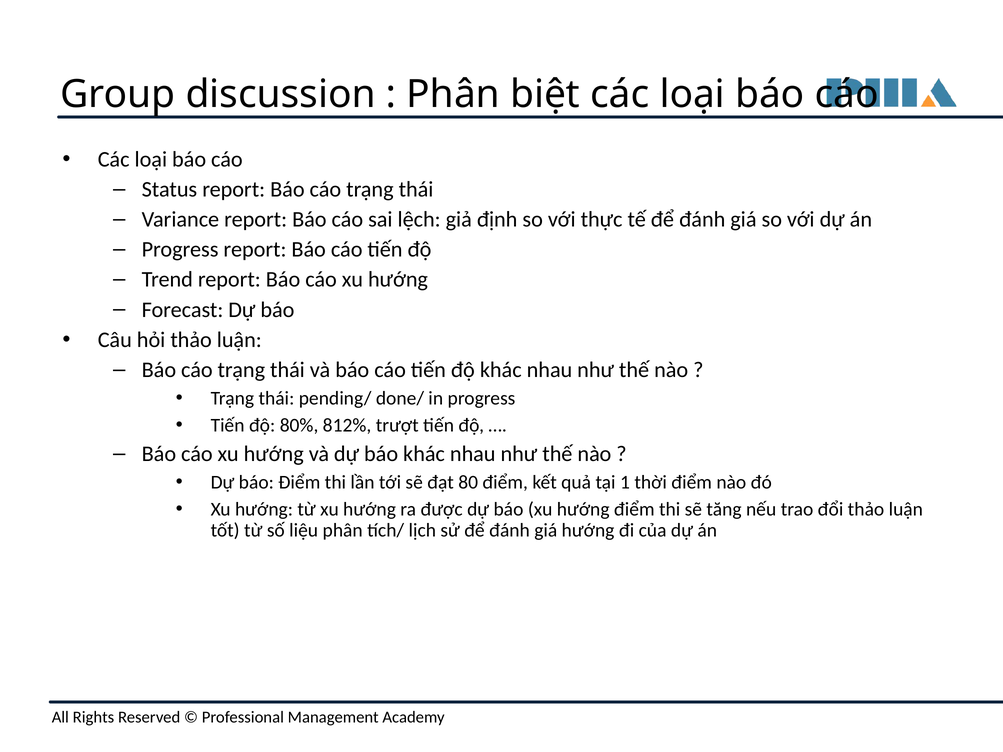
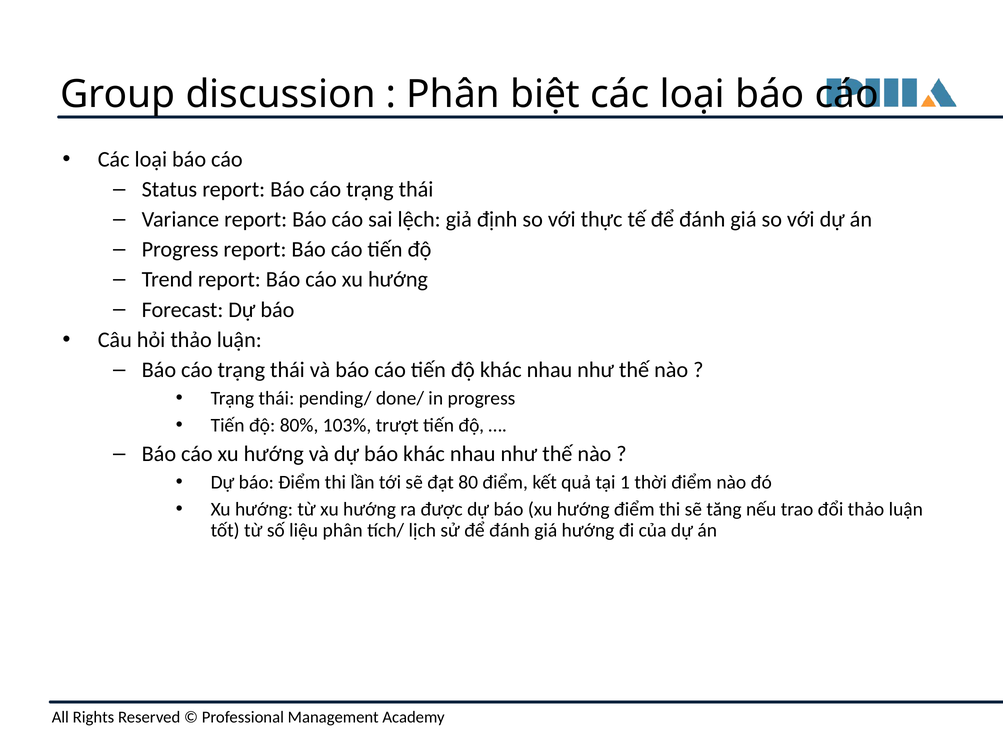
812%: 812% -> 103% (347, 425)
